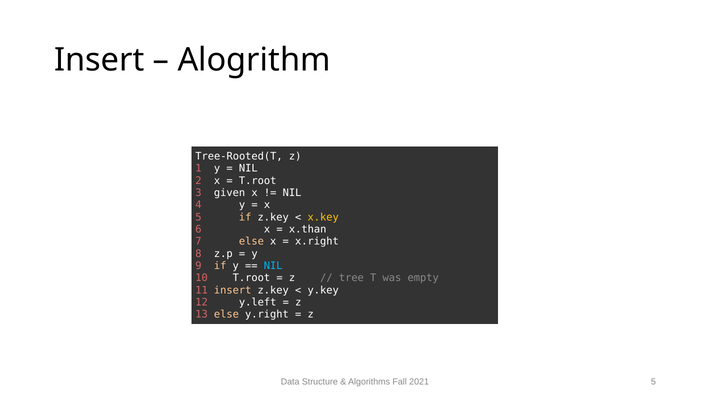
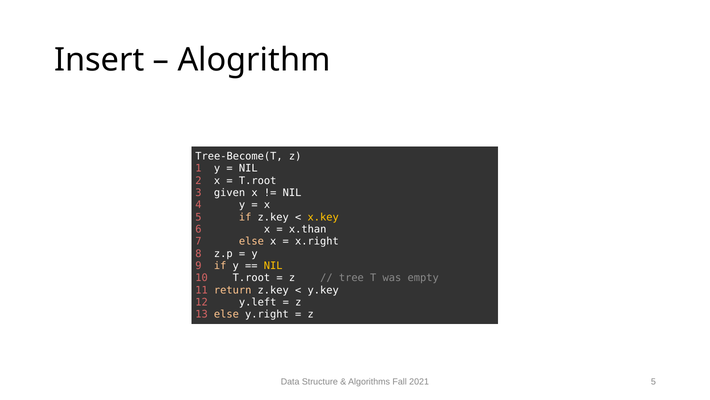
Tree-Rooted(T: Tree-Rooted(T -> Tree-Become(T (239, 156)
NIL colour: light blue -> yellow (273, 265)
11 insert: insert -> return (233, 290)
